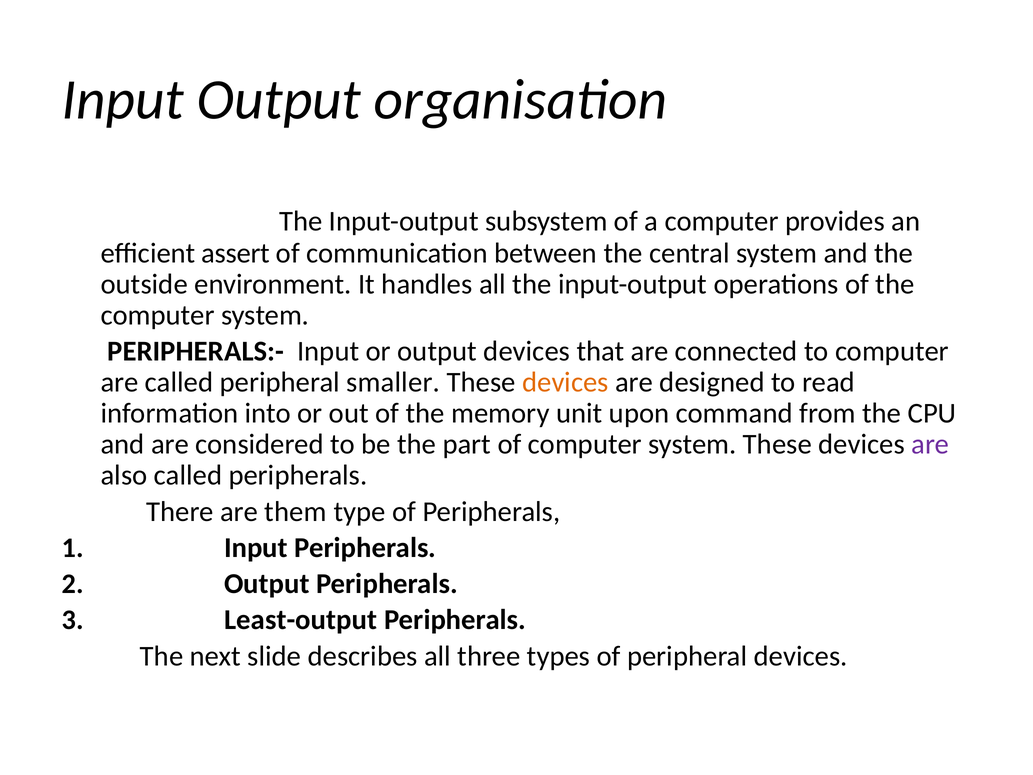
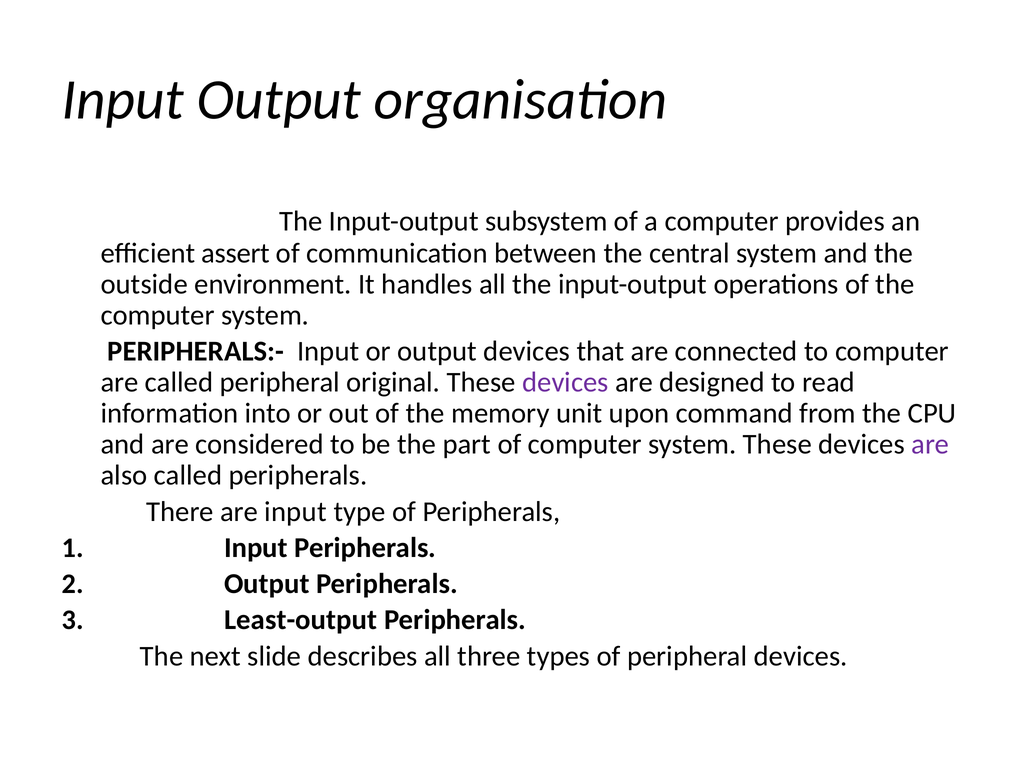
smaller: smaller -> original (393, 382)
devices colour: orange -> purple (565, 382)
are them: them -> input (296, 511)
